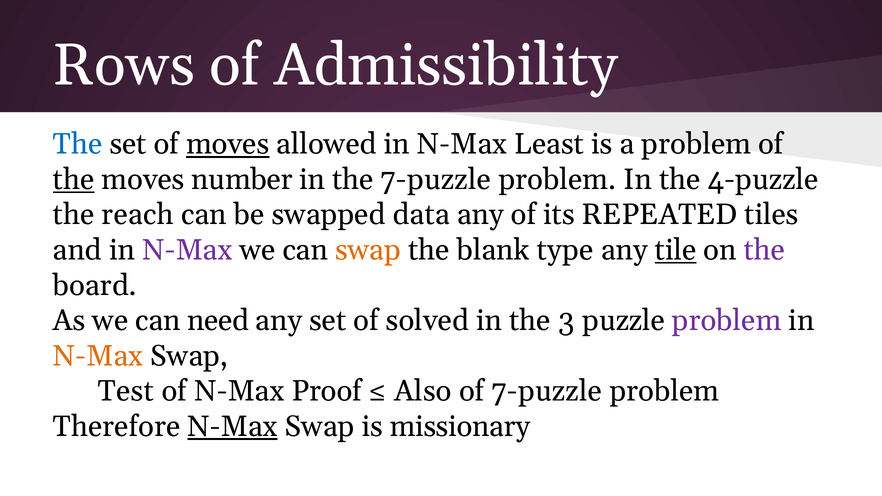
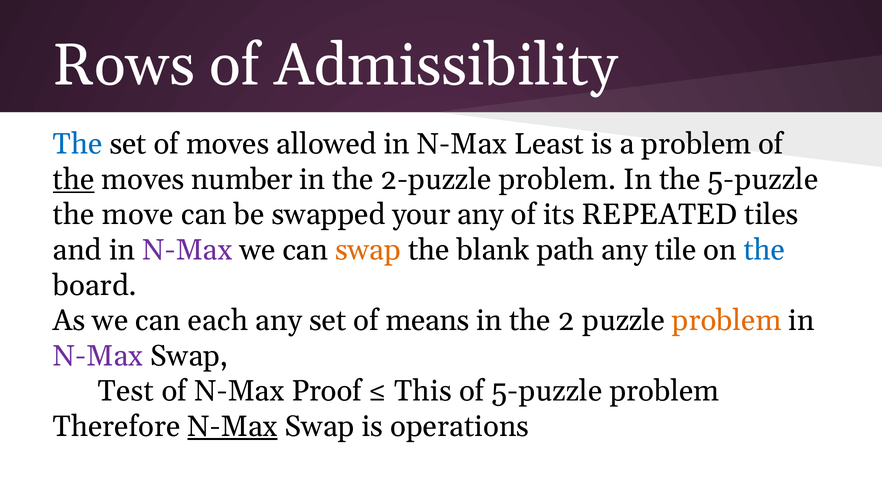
moves underline: present -> none (228, 144)
the 7-puzzle: 7-puzzle -> 2-puzzle (436, 180)
the 4-puzzle: 4-puzzle -> 5-puzzle (763, 180)
reach: reach -> move (138, 215)
data: data -> your (421, 215)
type: type -> path (565, 250)
tile underline: present -> none (676, 250)
the colour: purple -> blue (764, 250)
need: need -> each (218, 321)
solved: solved -> means (428, 321)
3: 3 -> 2 (566, 321)
problem colour: purple -> orange (727, 321)
N-Max colour: orange -> purple (98, 356)
Also: Also -> This (423, 391)
of 7-puzzle: 7-puzzle -> 5-puzzle (547, 391)
missionary: missionary -> operations (460, 427)
